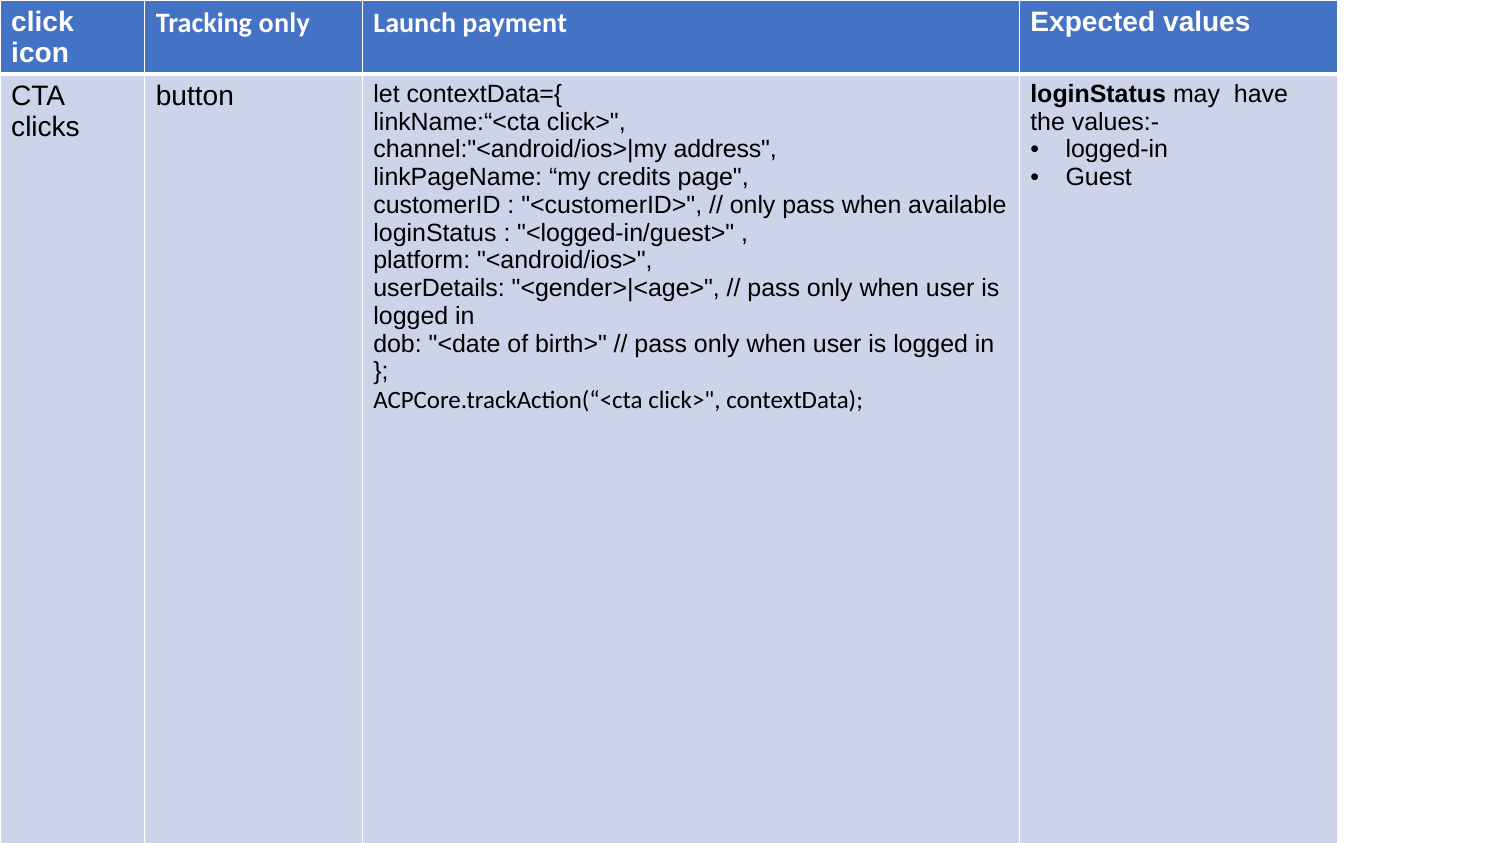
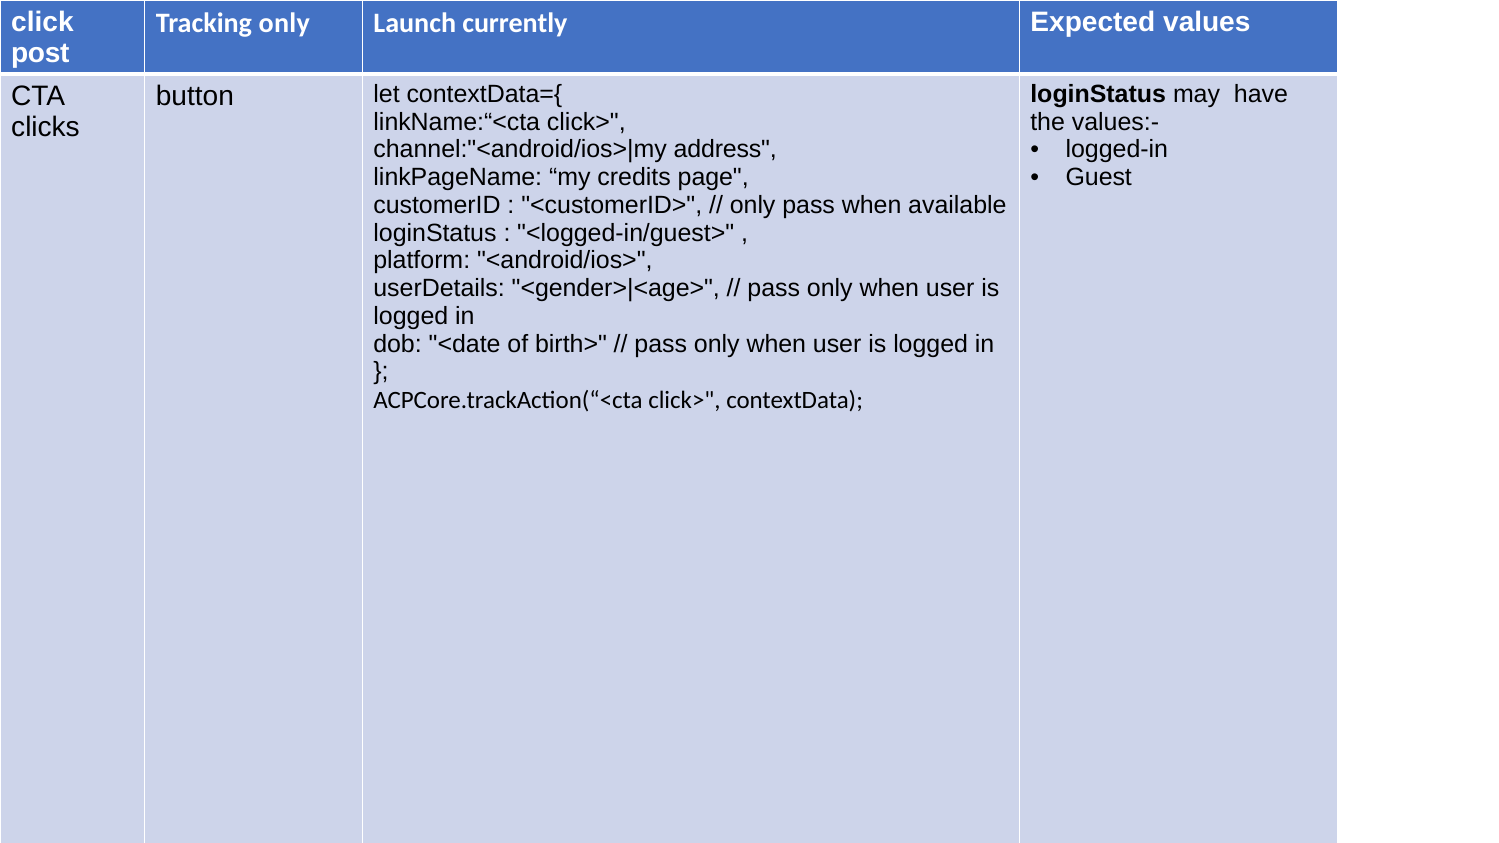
payment: payment -> currently (515, 23)
icon: icon -> post (40, 53)
